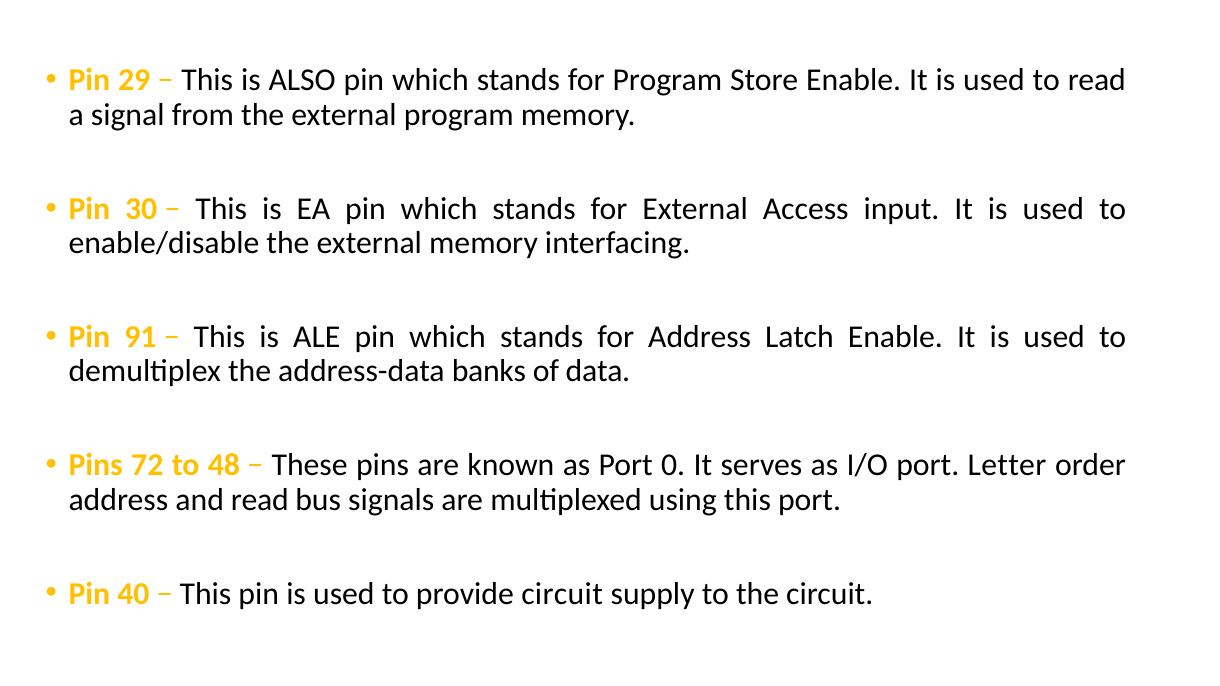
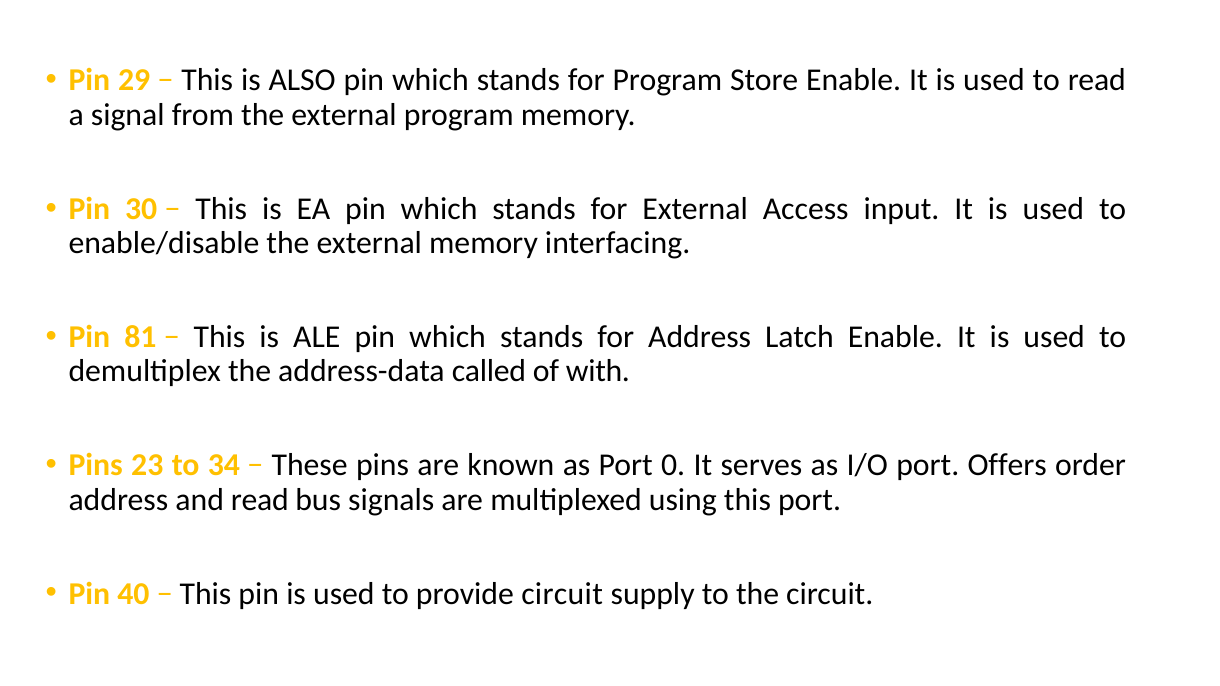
91: 91 -> 81 (140, 337)
banks: banks -> called (489, 371)
data: data -> with (598, 371)
72: 72 -> 23 (147, 465)
48: 48 -> 34 (224, 465)
Letter: Letter -> Offers (1007, 465)
